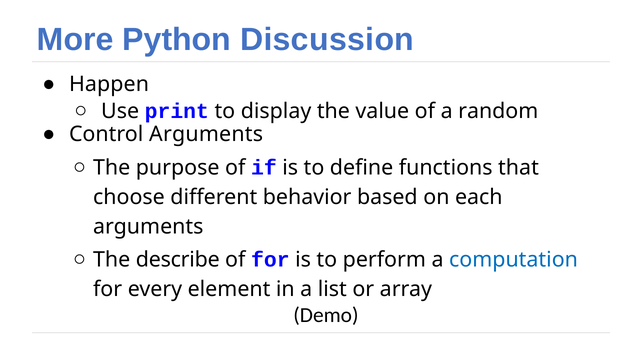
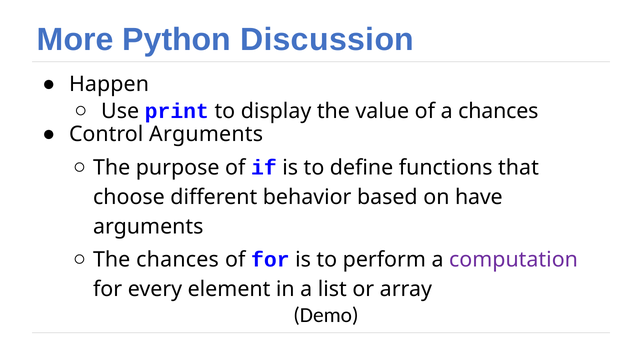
a random: random -> chances (498, 111)
each: each -> have (479, 197)
The describe: describe -> chances (178, 260)
computation colour: blue -> purple (514, 260)
